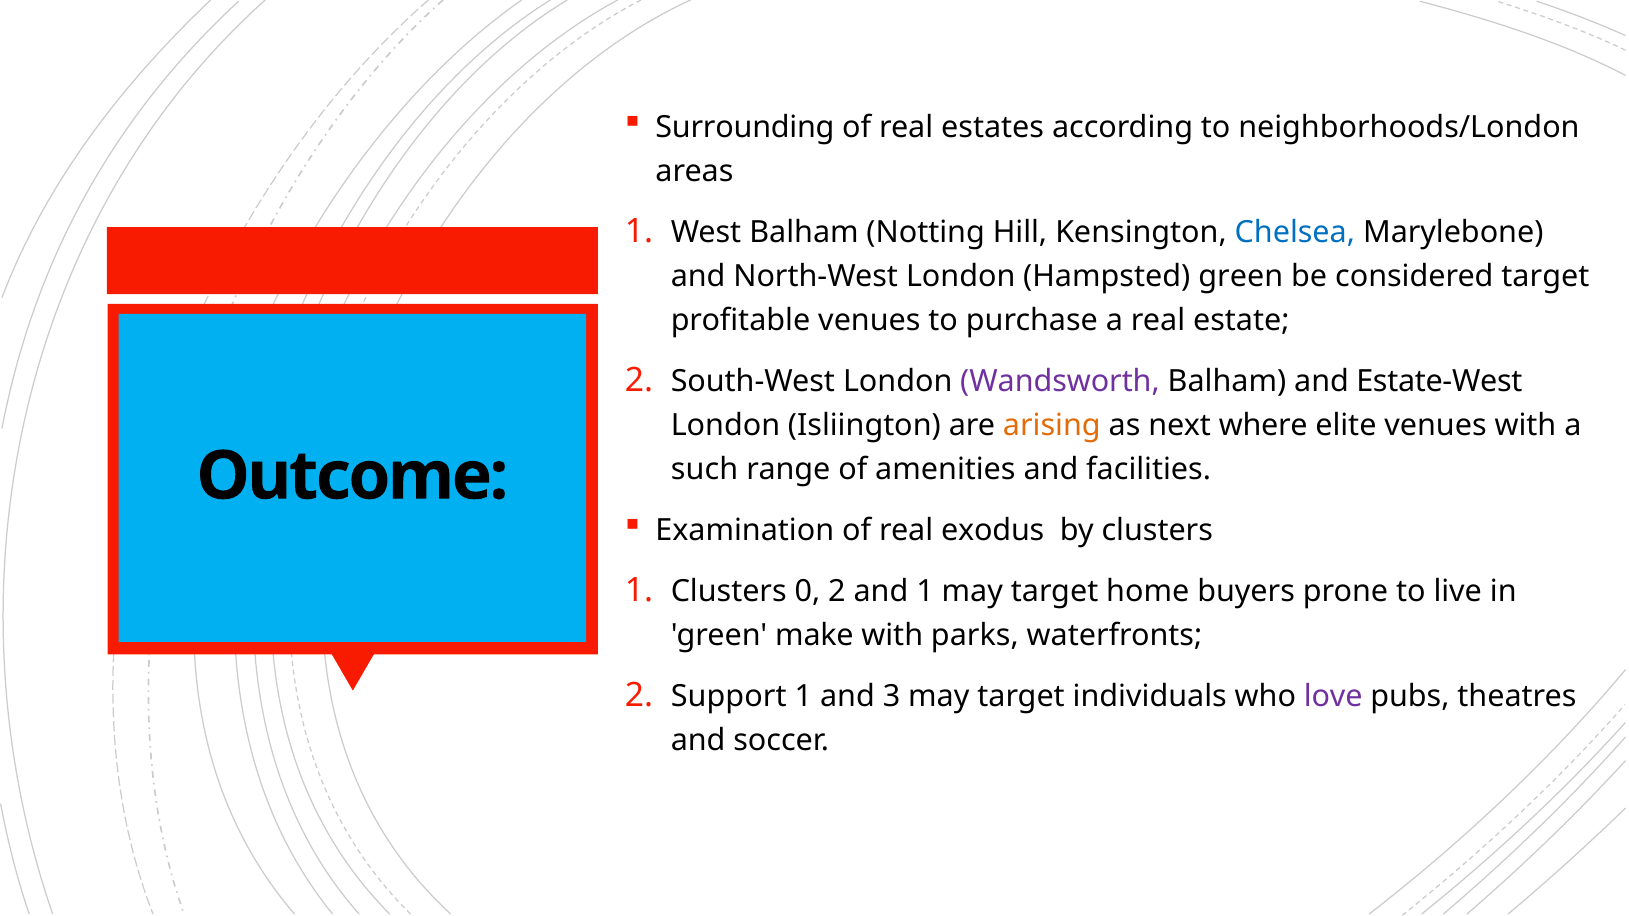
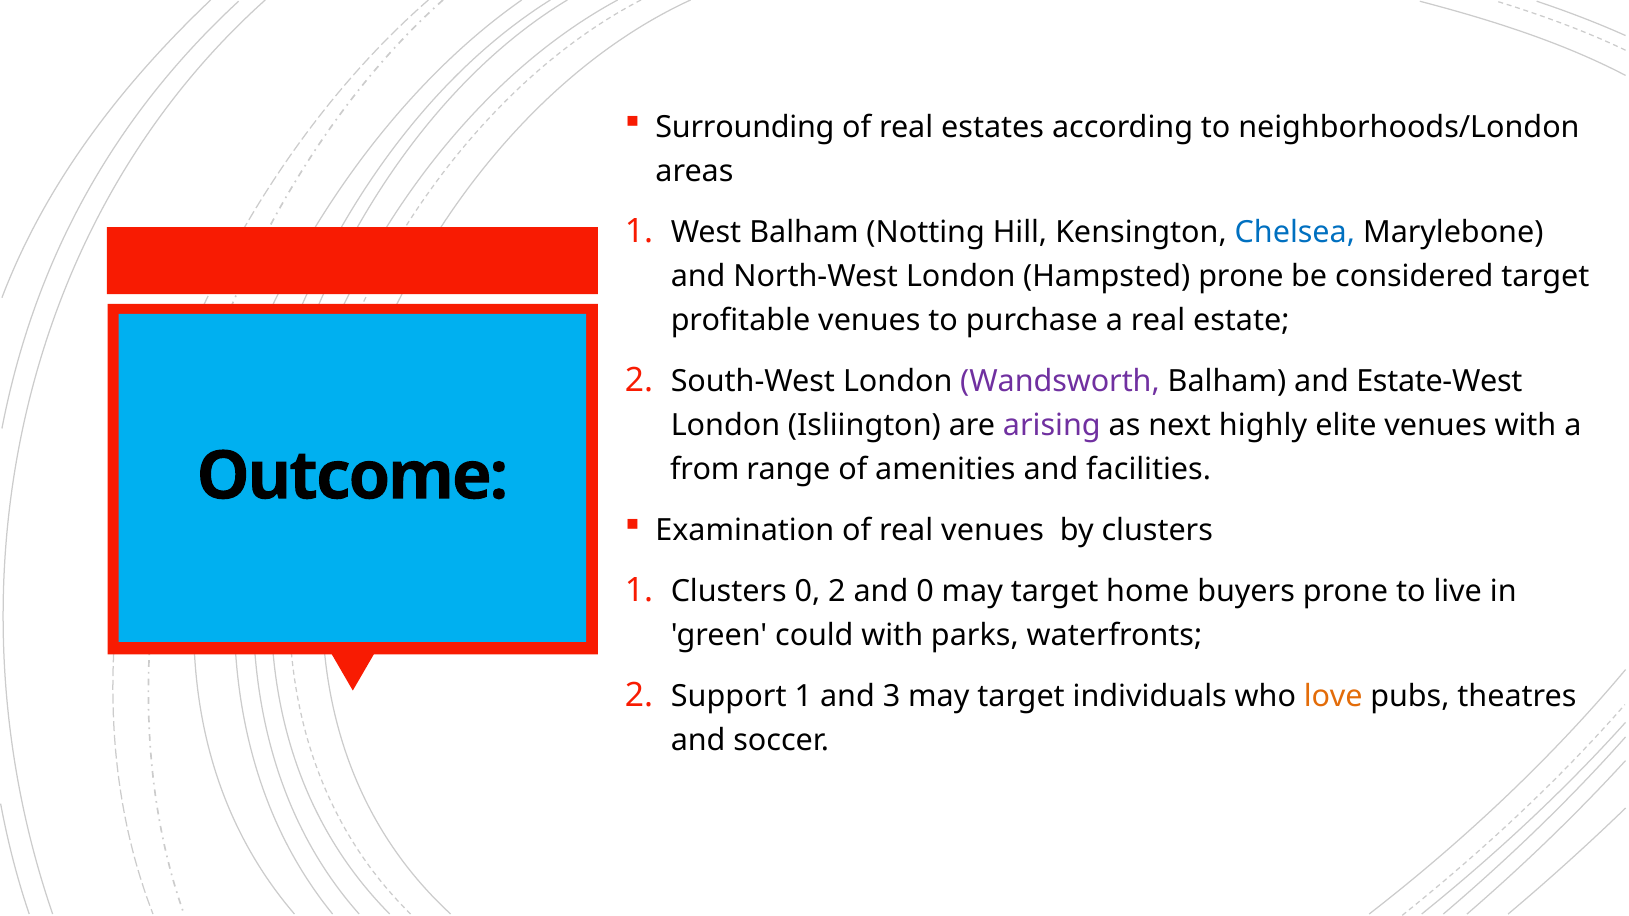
Hampsted green: green -> prone (1241, 277)
arising colour: orange -> purple (1052, 426)
where: where -> highly (1263, 426)
such: such -> from (705, 470)
real exodus: exodus -> venues (993, 531)
and 1: 1 -> 0 (925, 592)
make: make -> could (814, 635)
love colour: purple -> orange (1333, 696)
